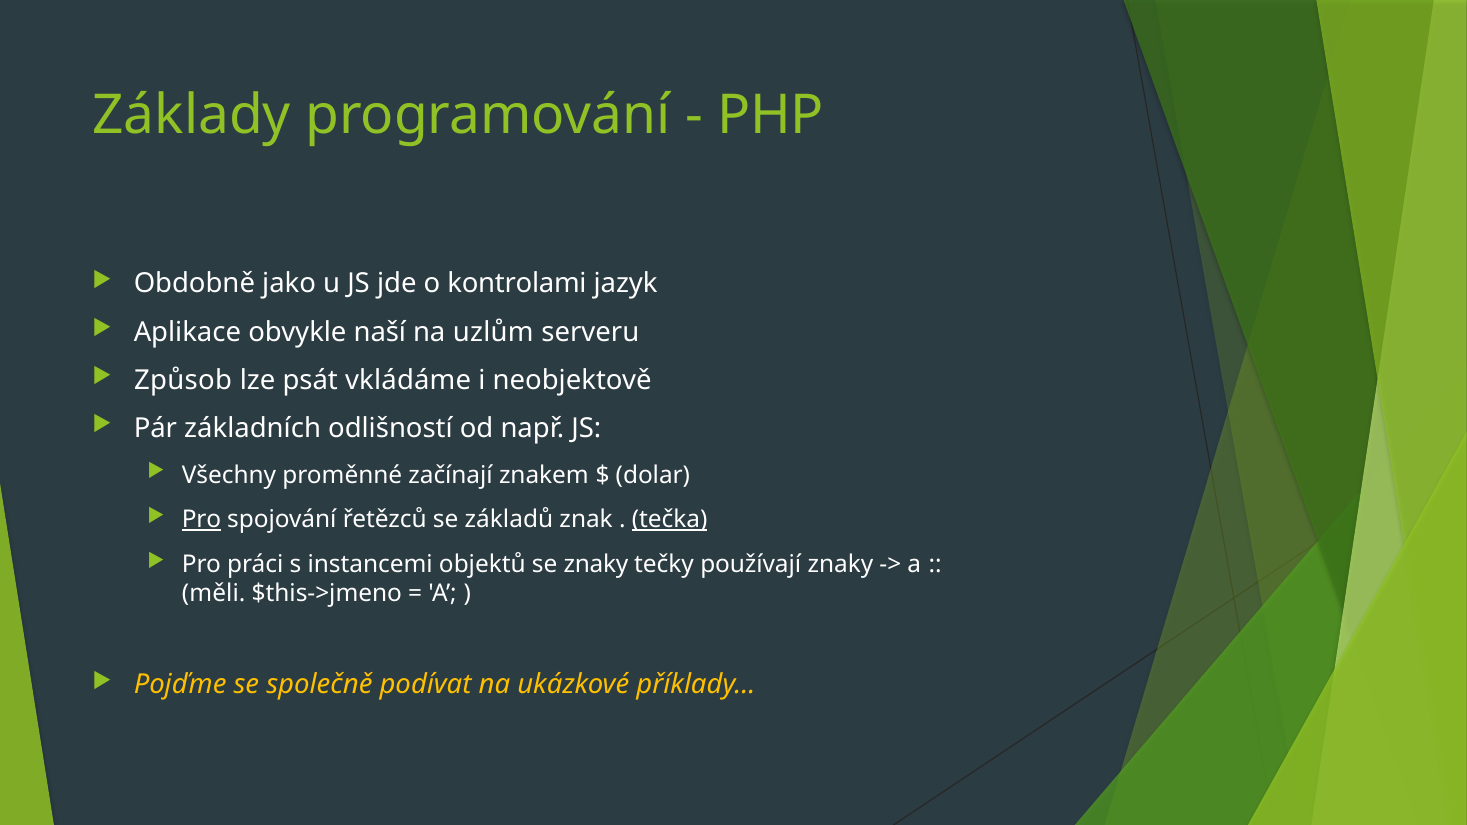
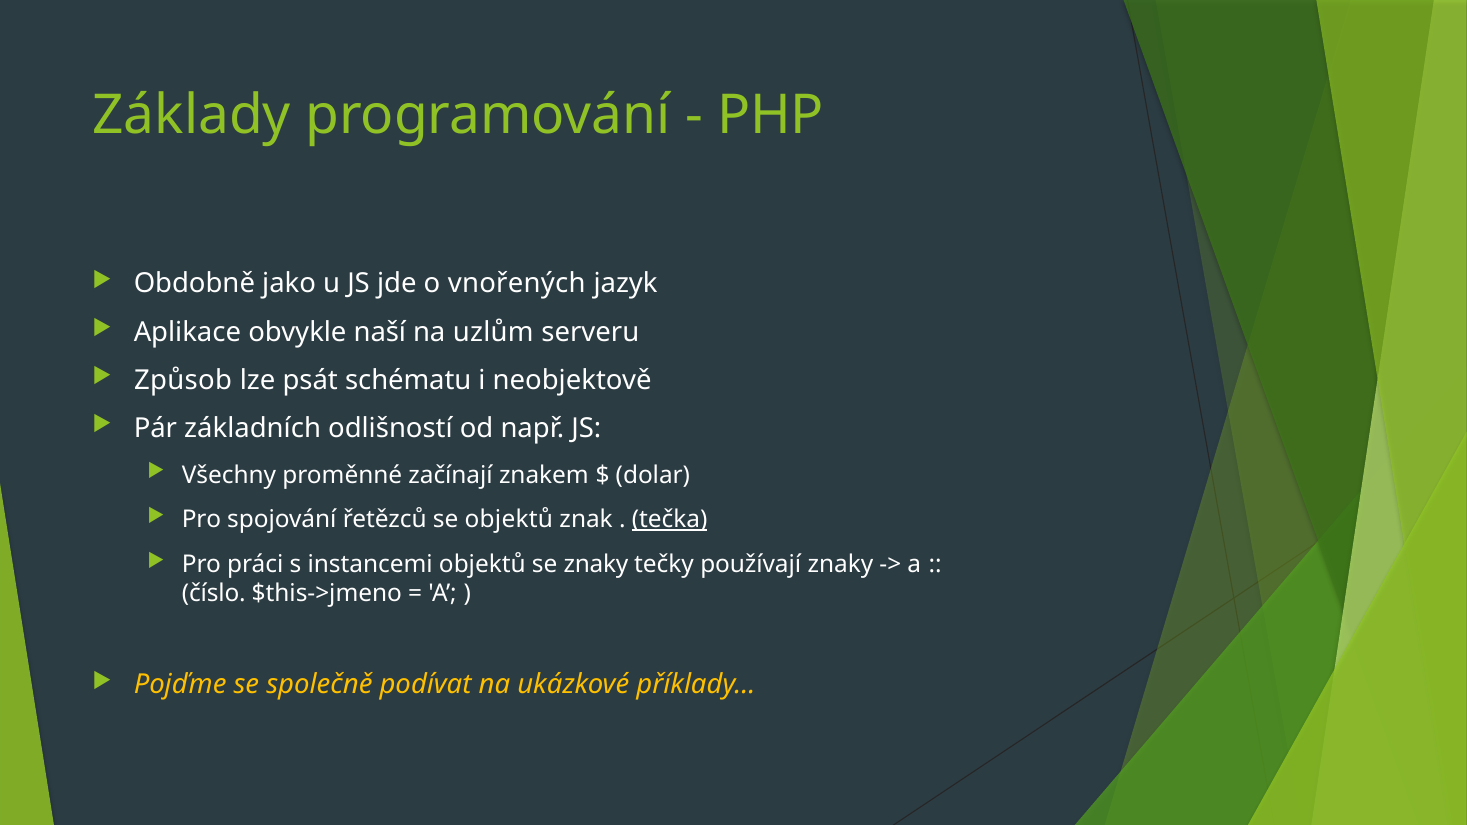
kontrolami: kontrolami -> vnořených (517, 284)
vkládáme: vkládáme -> schématu (408, 381)
Pro underline: present -> none (201, 520)
se základů: základů -> objektů (509, 520)
měli: měli -> číslo (214, 594)
